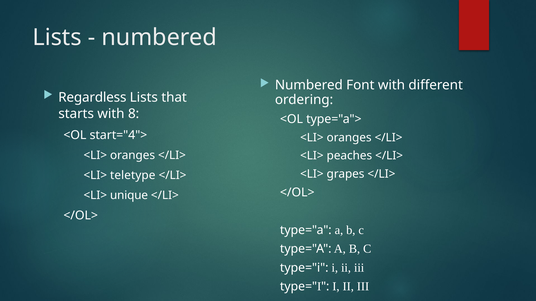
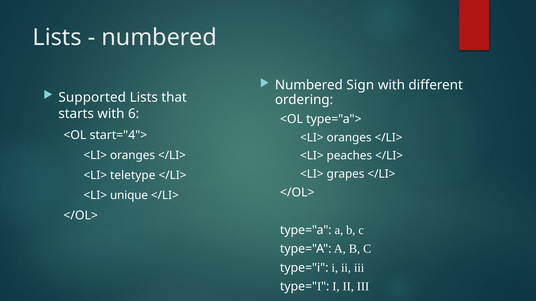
Font: Font -> Sign (360, 85)
Regardless: Regardless -> Supported (92, 98)
8: 8 -> 6 (134, 114)
